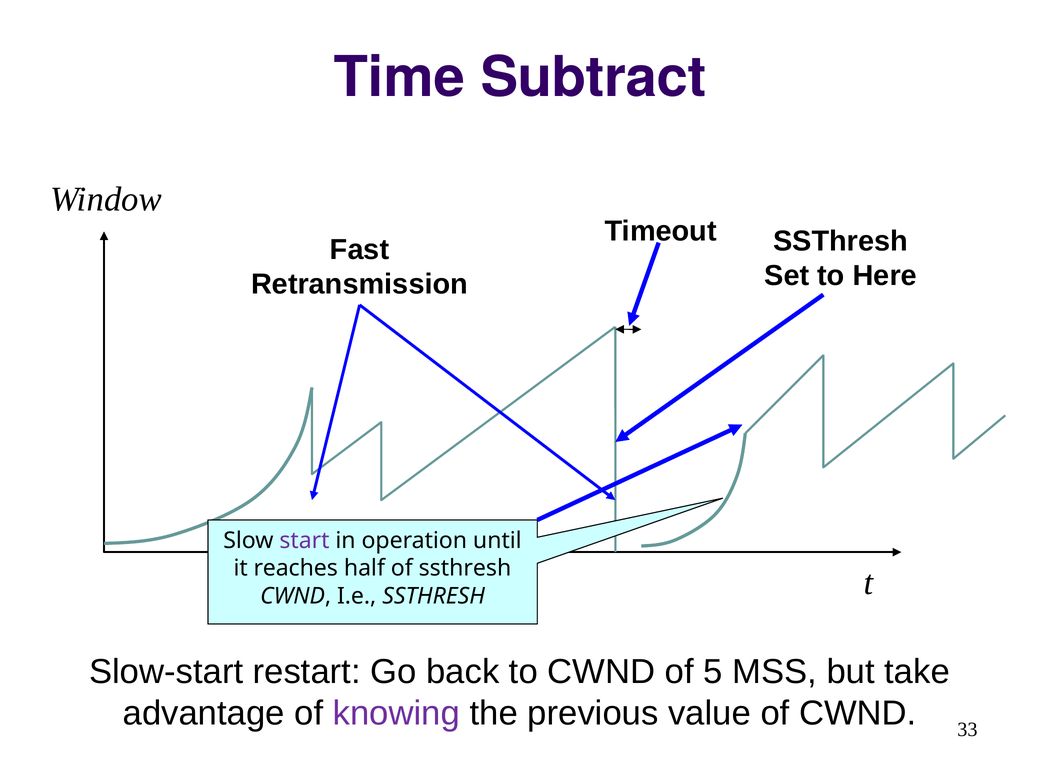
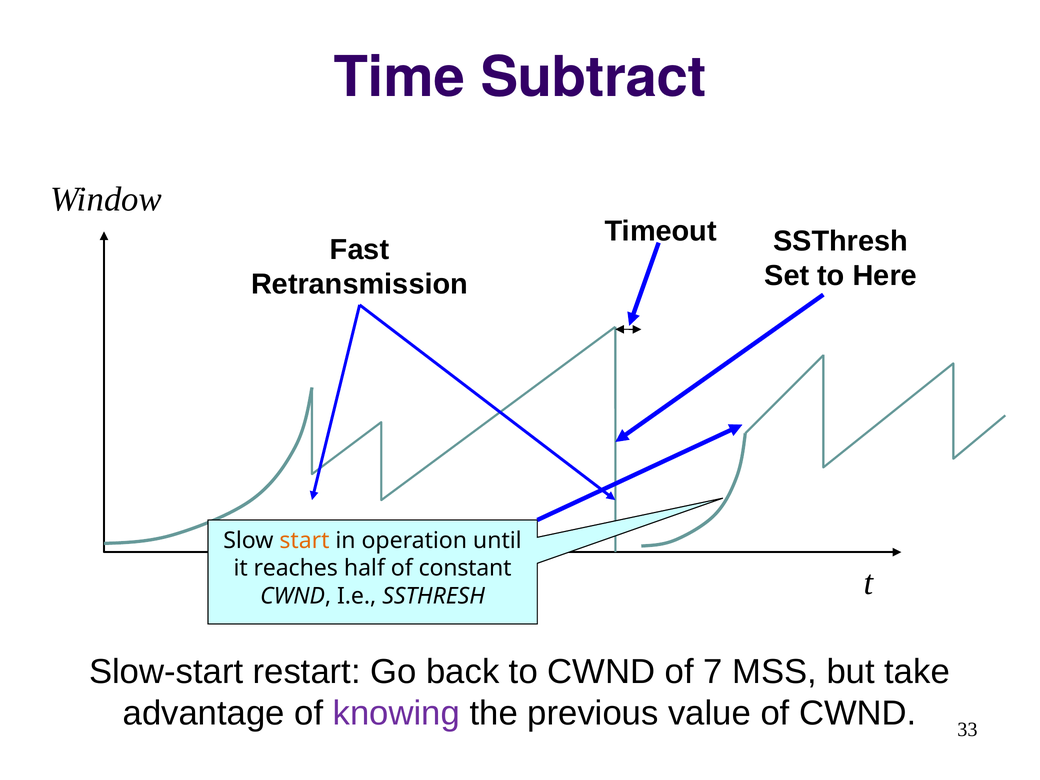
start colour: purple -> orange (304, 541)
of ssthresh: ssthresh -> constant (465, 568)
5: 5 -> 7 (713, 672)
